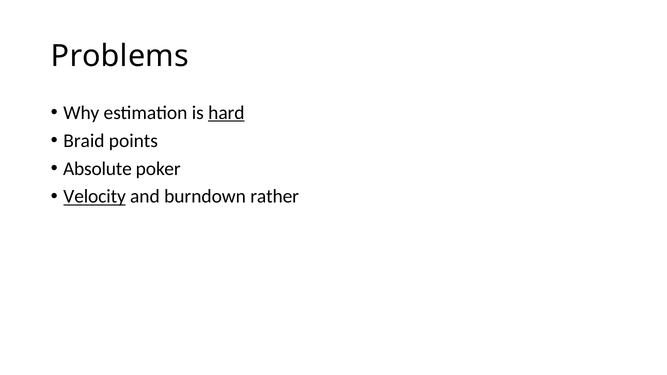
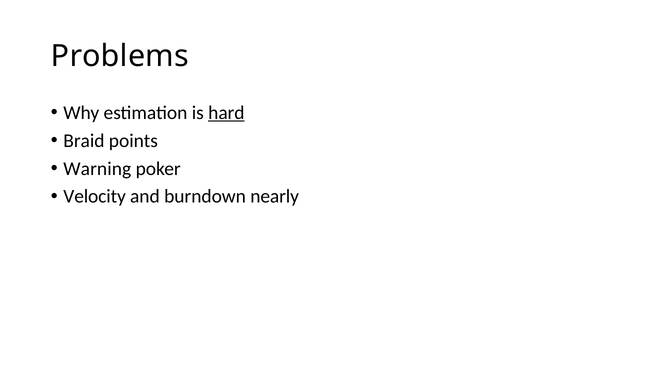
Absolute: Absolute -> Warning (97, 169)
Velocity underline: present -> none (95, 197)
rather: rather -> nearly (275, 197)
